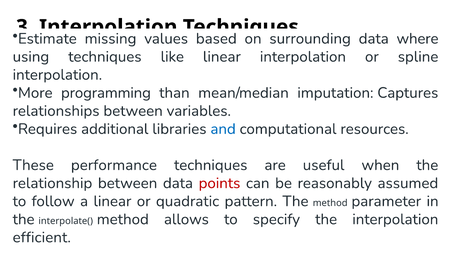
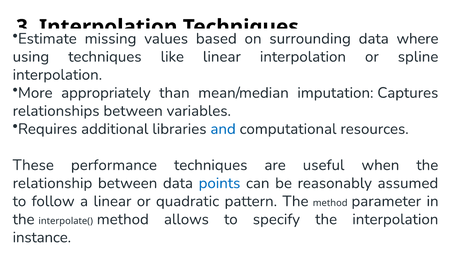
programming: programming -> appropriately (106, 93)
points colour: red -> blue (219, 183)
efficient: efficient -> instance (42, 238)
